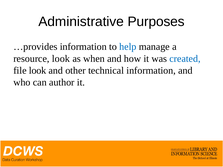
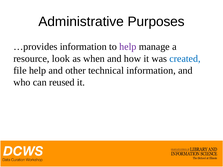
help colour: blue -> purple (128, 47)
file look: look -> help (38, 71)
author: author -> reused (62, 82)
